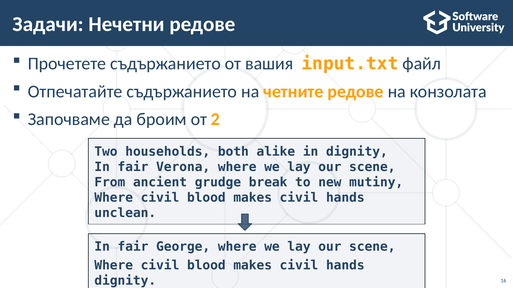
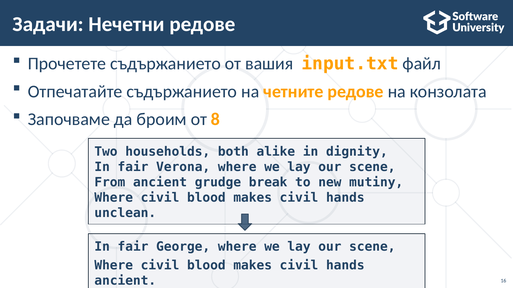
2: 2 -> 8 (216, 120)
dignity: dignity -> ancient (125, 281)
